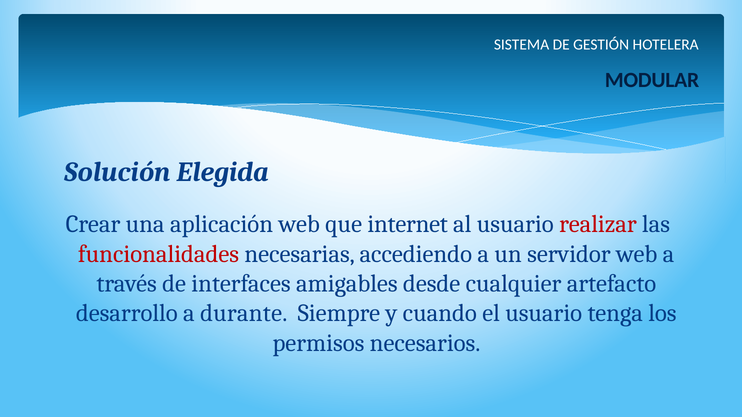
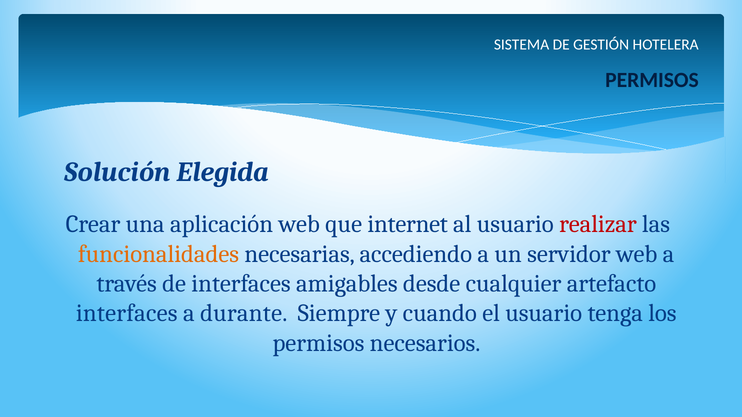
MODULAR: MODULAR -> PERMISOS (652, 80)
funcionalidades colour: red -> orange (159, 254)
desarrollo: desarrollo -> interfaces (127, 314)
